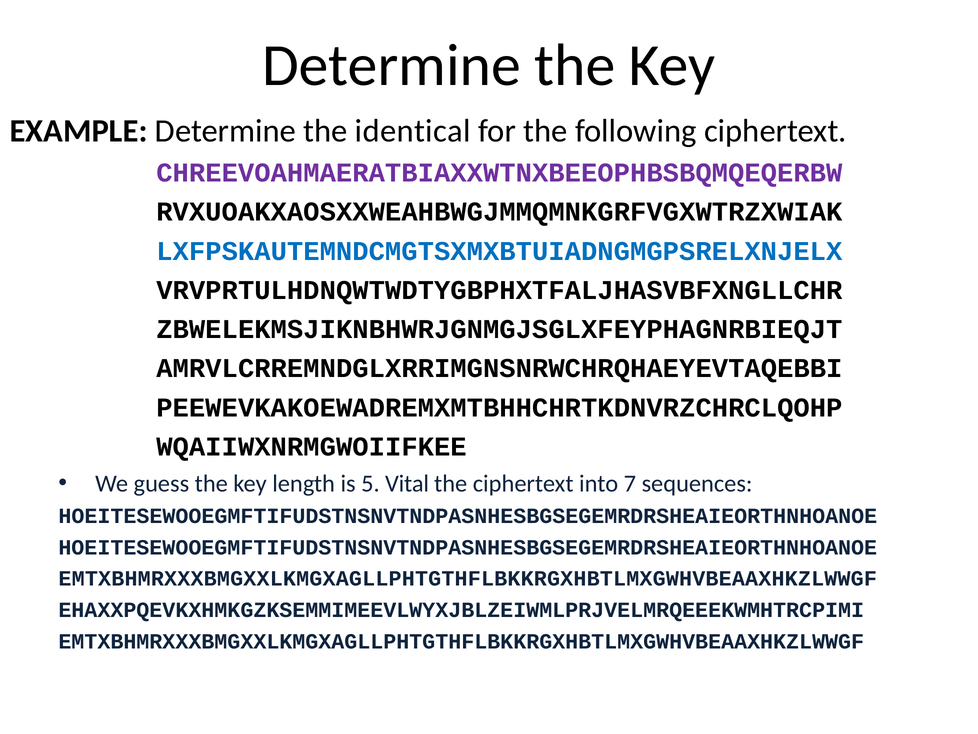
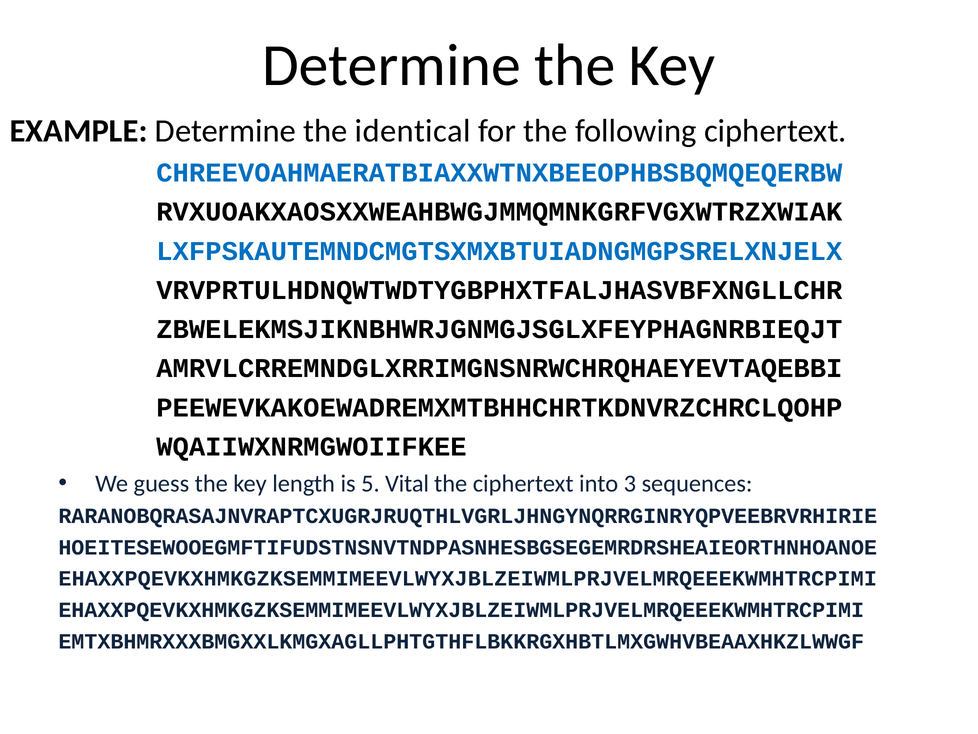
CHREEVOAHMAERATBIAXXWTNXBEEOPHBSBQMQEQERBW colour: purple -> blue (499, 173)
7: 7 -> 3 (630, 483)
HOEITESEWOOEGMFTIFUDSTNSNVTNDPASNHESBGSEGEMRDRSHEAIEORTHNHOANOE: HOEITESEWOOEGMFTIFUDSTNSNVTNDPASNHESBGSEGEMRDRSHEAIEORTHNHOANOE -> RARANOBQRASAJNVRAPTCXUGRJRUQTHLVGRLJHNGYNQRRGINRYQPVEEBRVRHIRIE (468, 516)
EMTXBHMRXXXBMGXXLKMGXAGLLPHTGTHFLBKKRGXHBTLMXGWHVBEAAXHKZLWWGF: EMTXBHMRXXXBMGXXLKMGXAGLLPHTGTHFLBKKRGXHBTLMXGWHVBEAAXHKZLWWGF -> EHAXXPQEVKXHMKGZKSEMMIMEEVLWYXJBLZEIWMLPRJVELMRQEEEKWMHTRCPIMI (468, 578)
